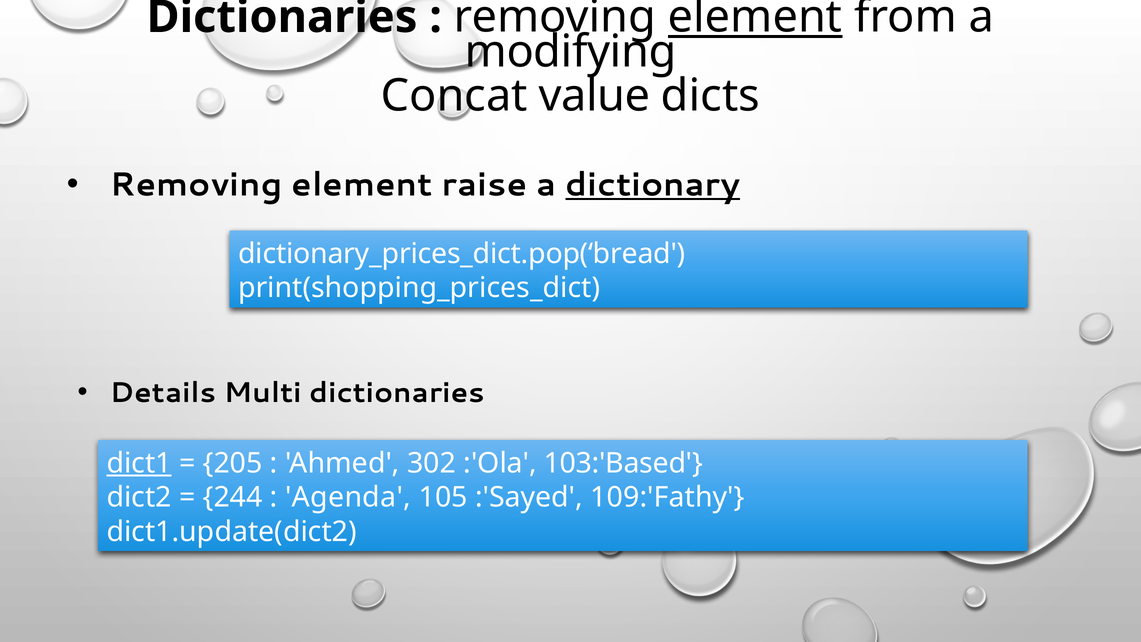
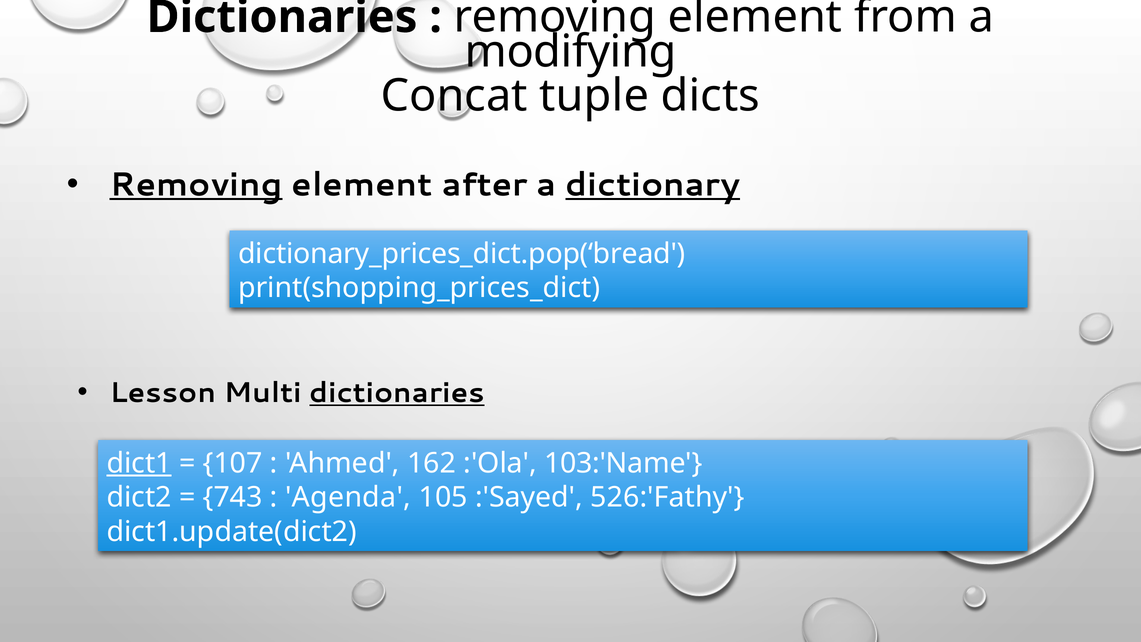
element underline: present -> none (755, 17)
value: value -> tuple (594, 96)
Removing underline: none -> present (196, 185)
raise: raise -> after (485, 185)
Details: Details -> Lesson (163, 393)
dictionaries underline: none -> present (397, 393)
205: 205 -> 107 (233, 463)
302: 302 -> 162 (432, 463)
103:'Based: 103:'Based -> 103:'Name (623, 463)
244: 244 -> 743 (233, 497)
109:'Fathy: 109:'Fathy -> 526:'Fathy (668, 497)
